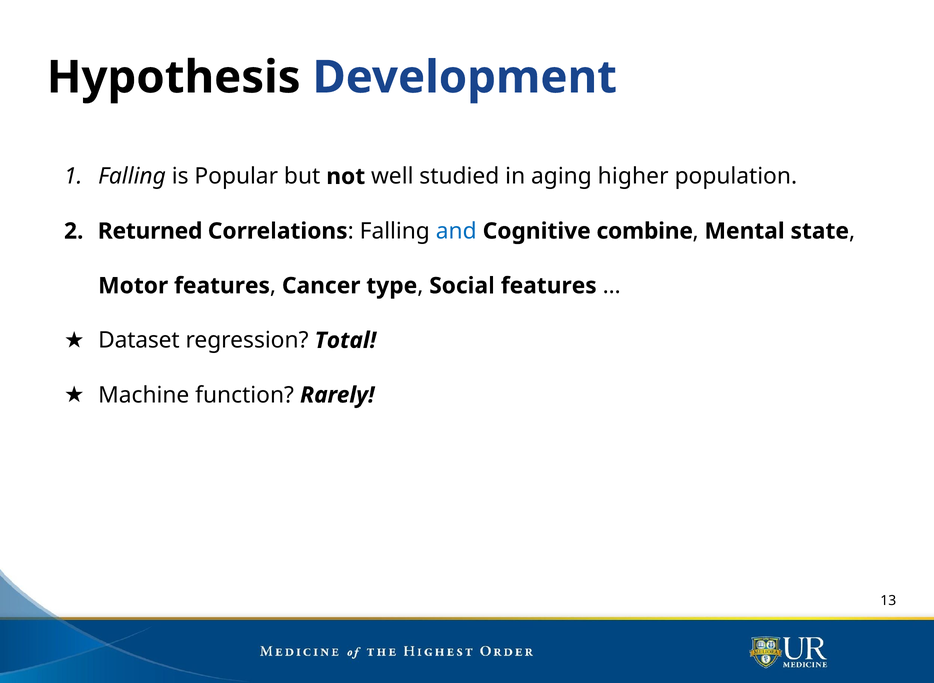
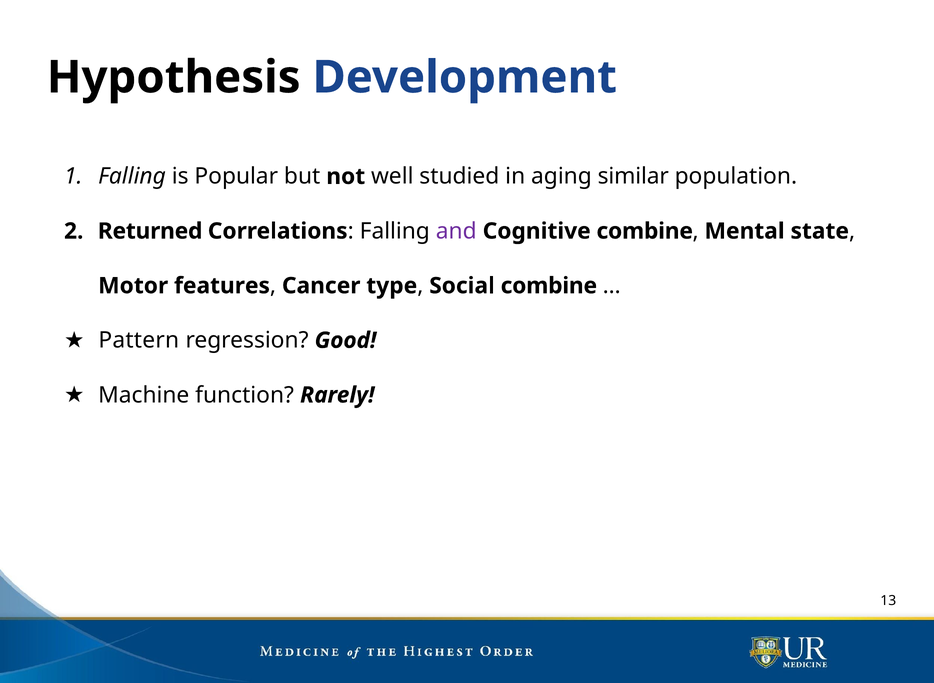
higher: higher -> similar (633, 177)
and colour: blue -> purple (456, 231)
Social features: features -> combine (549, 286)
Dataset: Dataset -> Pattern (139, 341)
Total: Total -> Good (346, 341)
